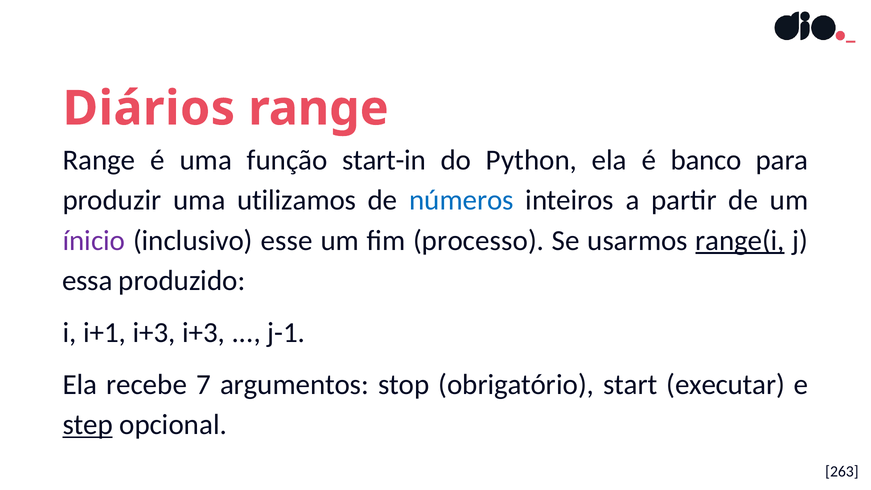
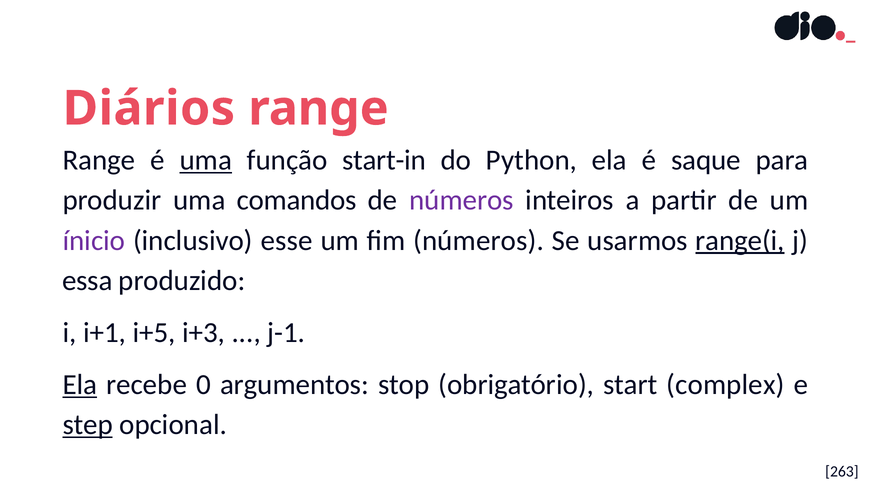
uma underline: none -> present (206, 160)
banco: banco -> saque (706, 160)
utilizamos: utilizamos -> comandos (297, 200)
números colour: blue -> purple (461, 200)
fim processo: processo -> números (479, 240)
i+1 i+3: i+3 -> i+5 (154, 333)
Ela underline: none -> present (80, 385)
7: 7 -> 0 (204, 385)
executar: executar -> complex (725, 385)
